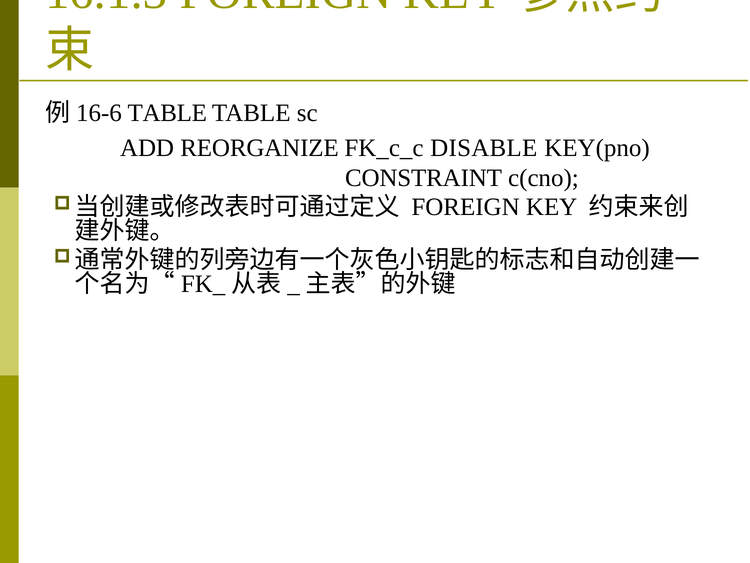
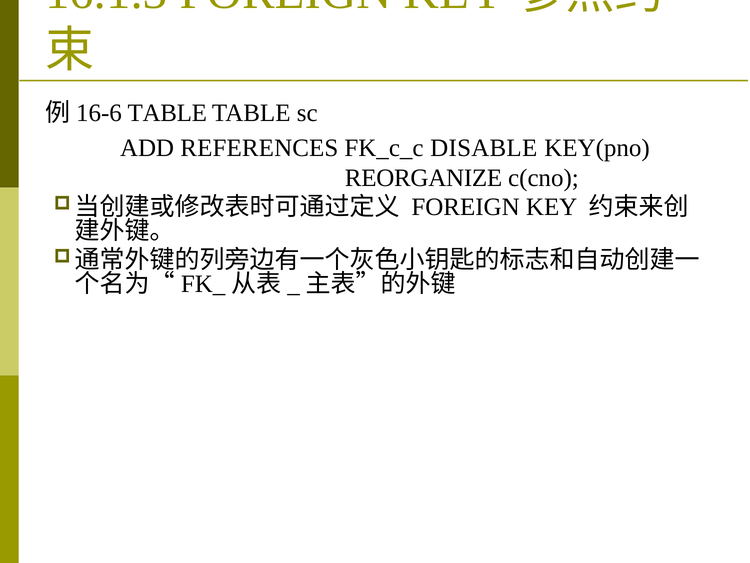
REORGANIZE: REORGANIZE -> REFERENCES (259, 148)
CONSTRAINT: CONSTRAINT -> REORGANIZE (424, 178)
